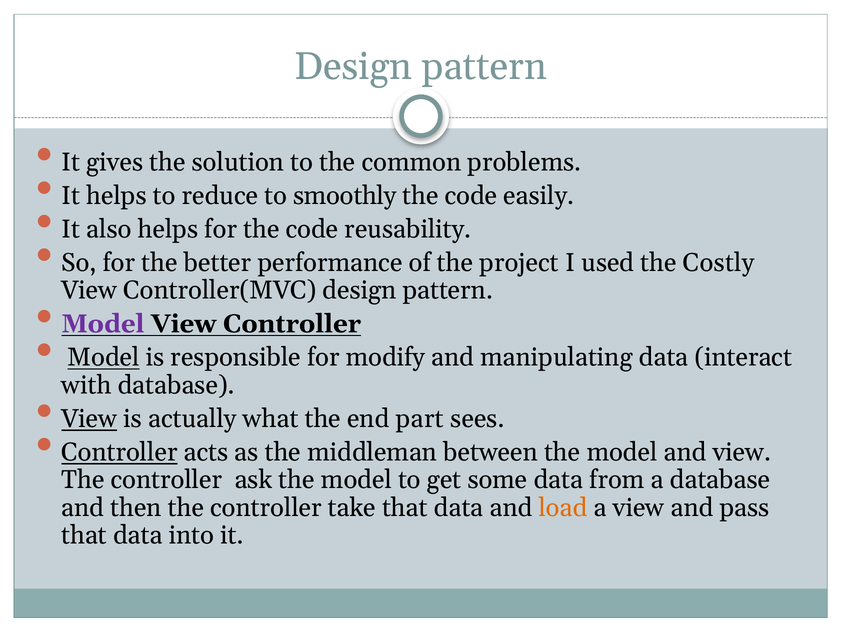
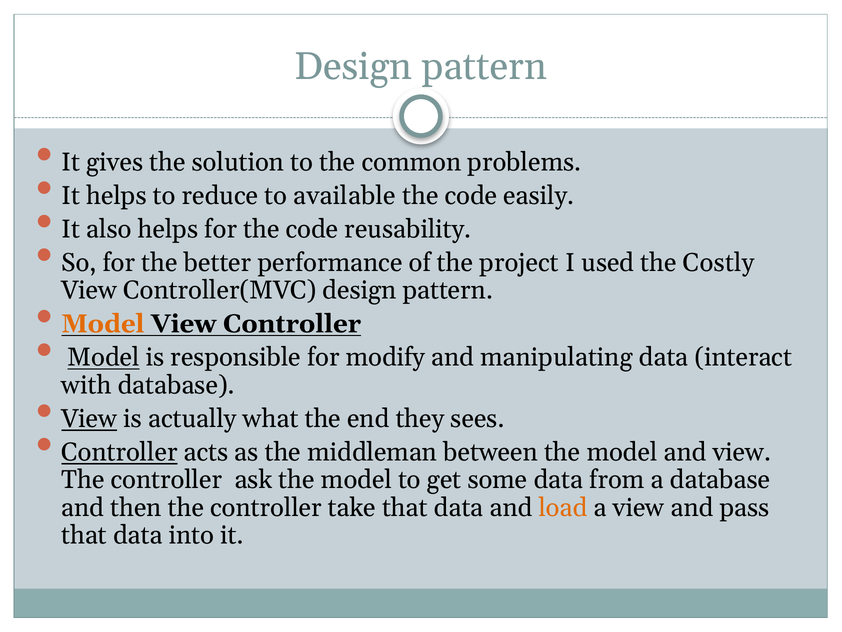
smoothly: smoothly -> available (345, 195)
Model colour: purple -> orange (103, 324)
part: part -> they (420, 418)
